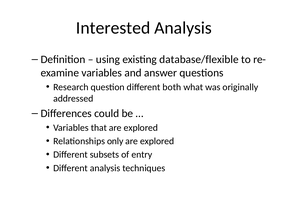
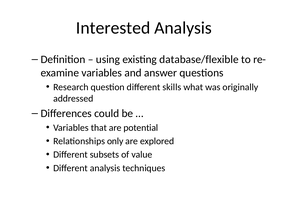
both: both -> skills (172, 87)
that are explored: explored -> potential (141, 128)
entry: entry -> value (142, 155)
